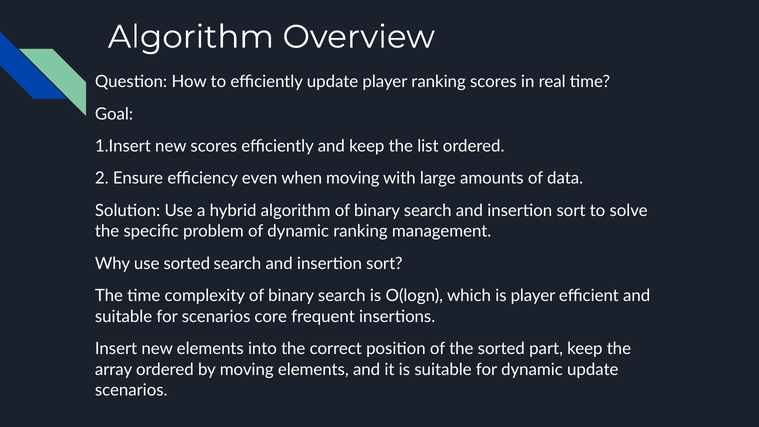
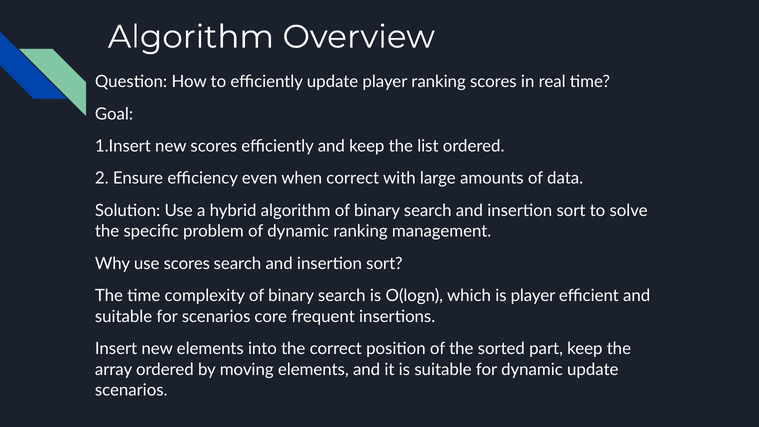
when moving: moving -> correct (353, 178)
use sorted: sorted -> scores (187, 264)
